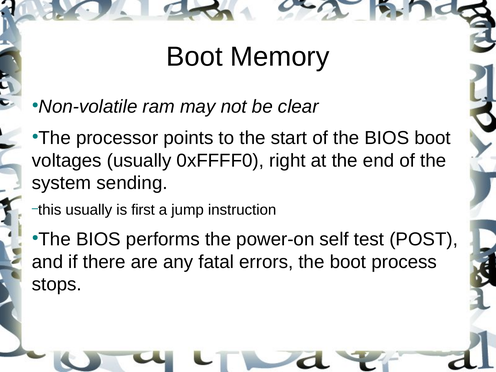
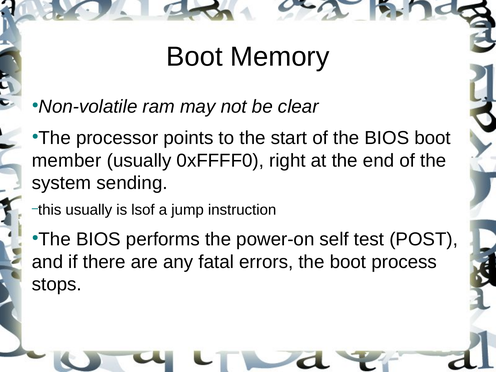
voltages: voltages -> member (67, 161)
first: first -> lsof (143, 210)
